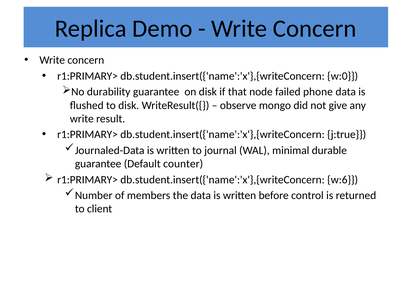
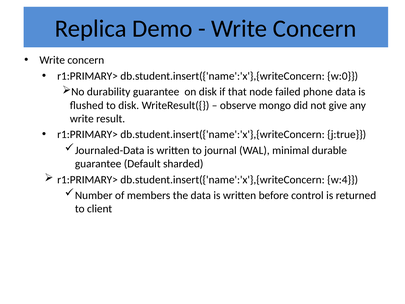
counter: counter -> sharded (183, 164)
w:6: w:6 -> w:4 (343, 179)
